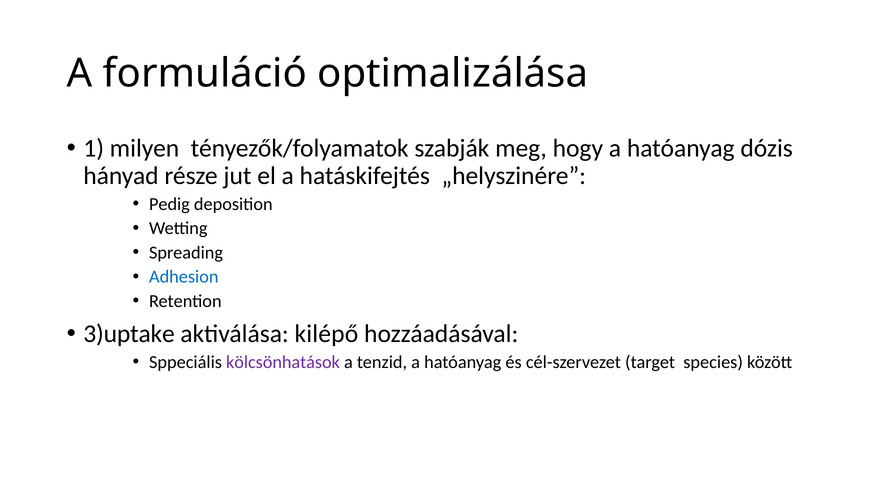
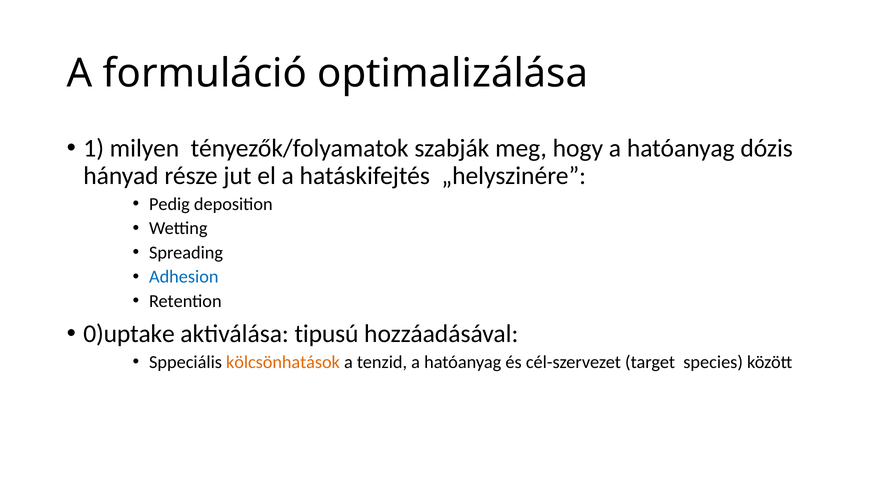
3)uptake: 3)uptake -> 0)uptake (129, 334)
kilépő: kilépő -> tipusú (327, 334)
kölcsönhatások colour: purple -> orange (283, 362)
